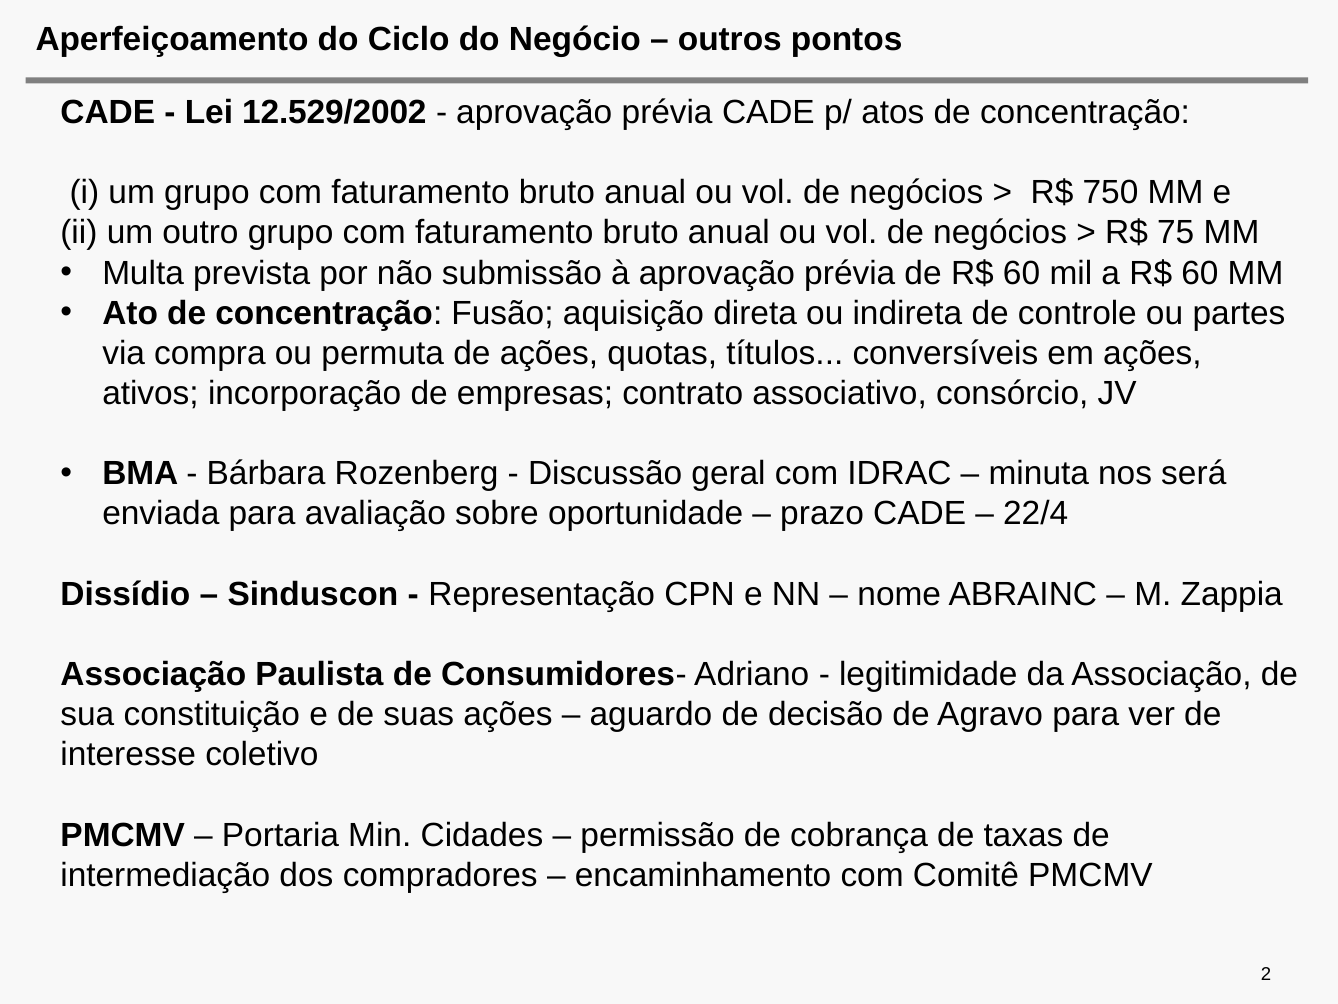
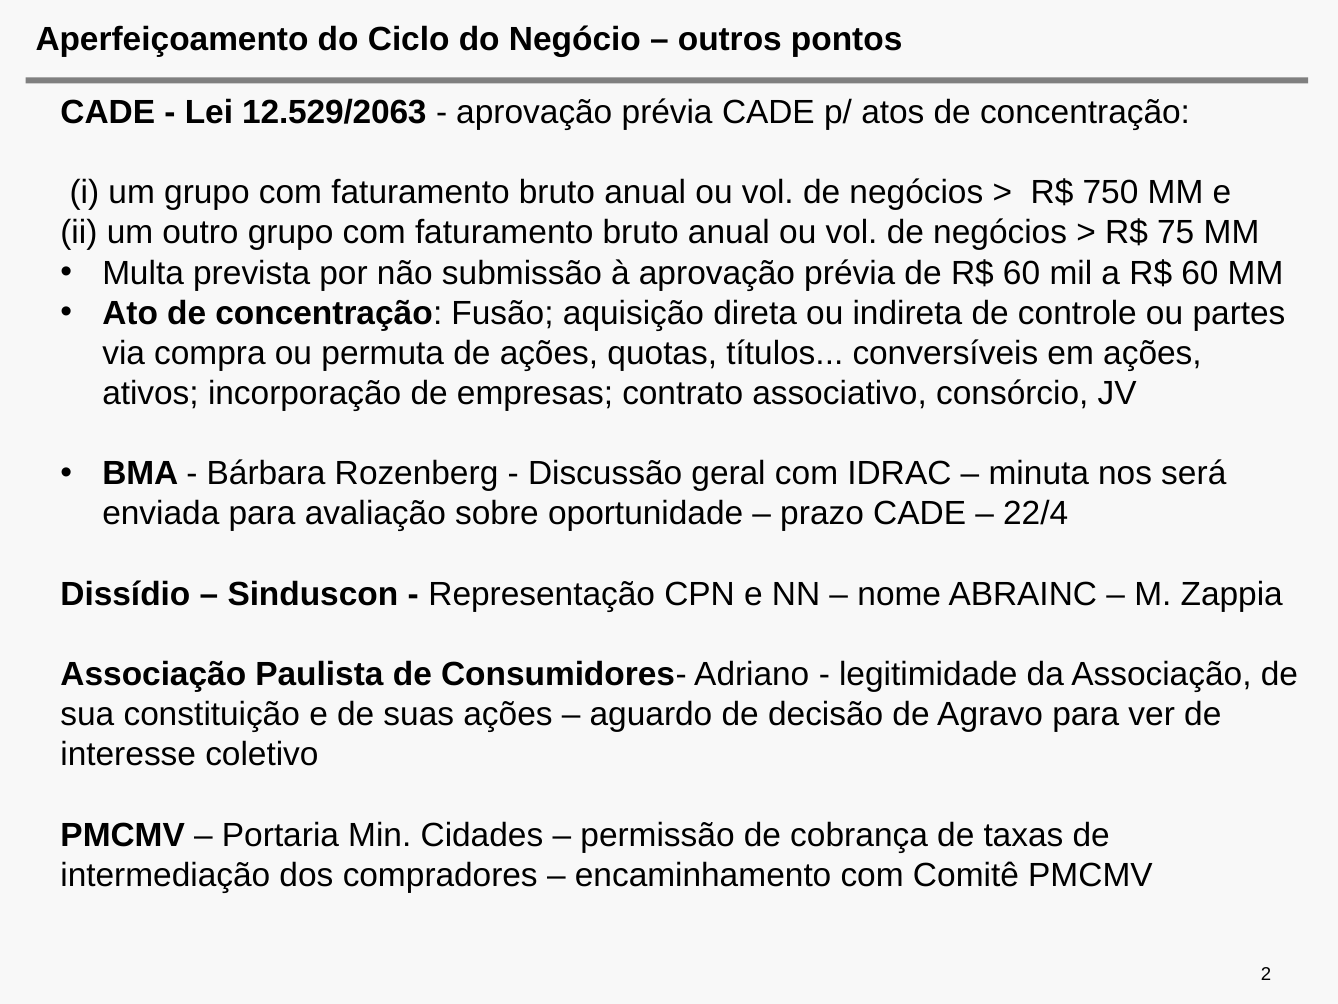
12.529/2002: 12.529/2002 -> 12.529/2063 (334, 112)
